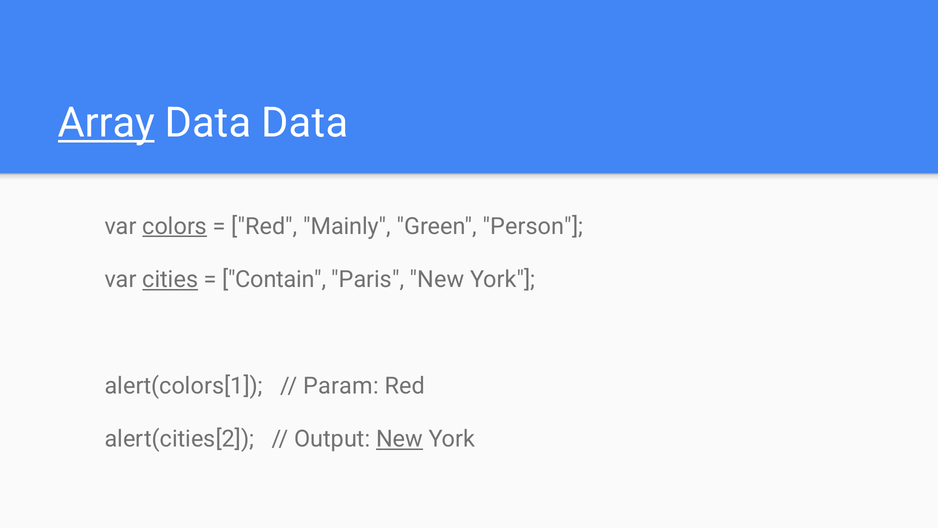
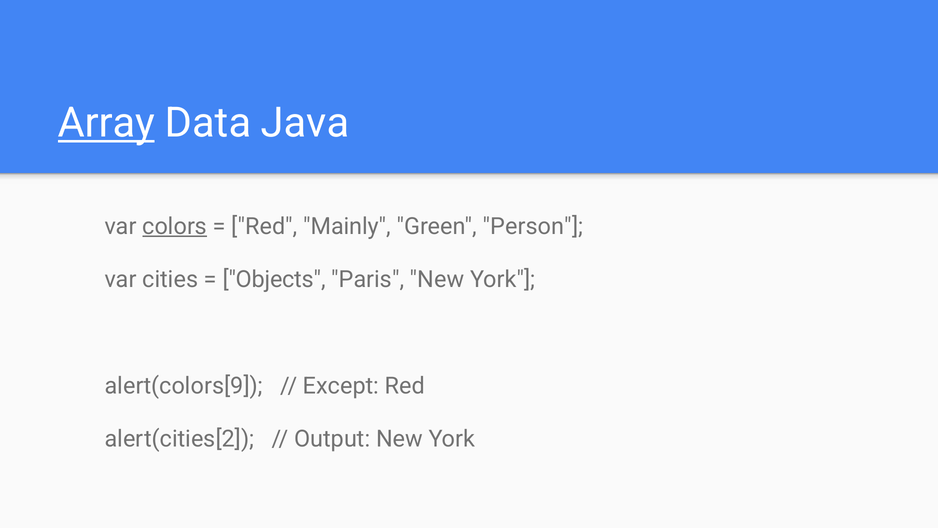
Data Data: Data -> Java (305, 123)
cities underline: present -> none (170, 279)
Contain: Contain -> Objects (274, 279)
alert(colors[1: alert(colors[1 -> alert(colors[9 (184, 386)
Param: Param -> Except (341, 386)
New underline: present -> none (399, 439)
